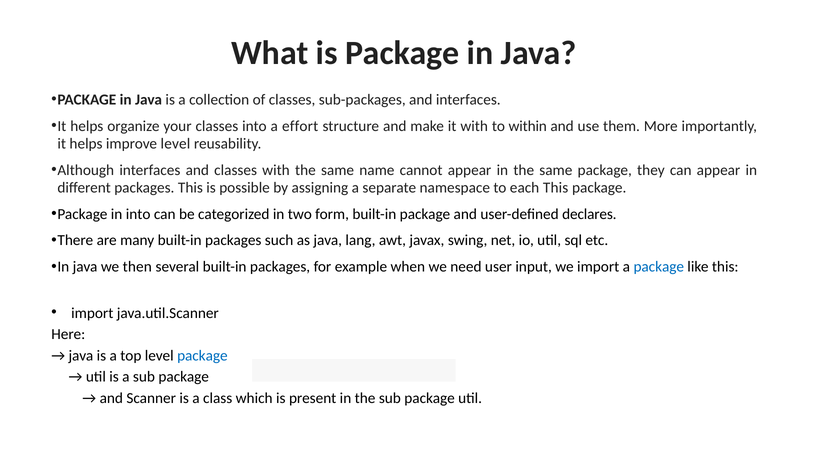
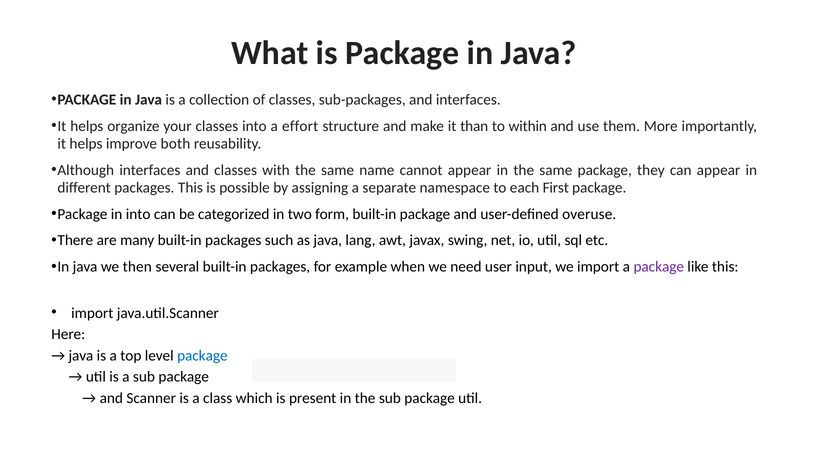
it with: with -> than (474, 126)
improve level: level -> both (175, 144)
each This: This -> First (556, 188)
declares: declares -> overuse (589, 214)
package colour: blue -> purple (659, 267)
